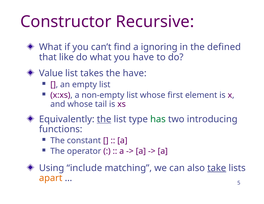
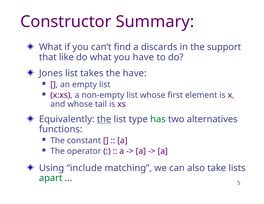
Recursive: Recursive -> Summary (155, 22)
ignoring: ignoring -> discards (159, 47)
defined: defined -> support (224, 47)
Value: Value -> Jones (51, 73)
introducing: introducing -> alternatives (212, 119)
take underline: present -> none (217, 168)
apart colour: orange -> green (51, 178)
